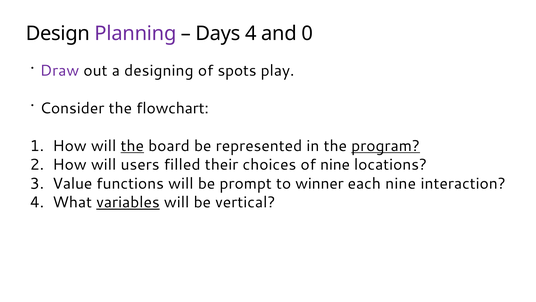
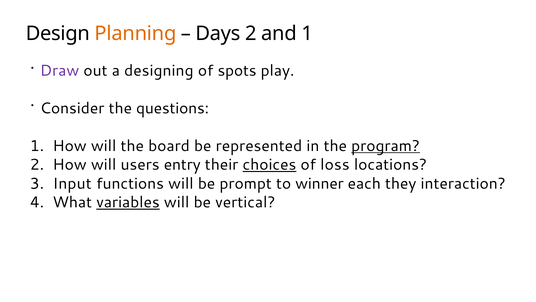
Planning colour: purple -> orange (136, 34)
Days 4: 4 -> 2 (251, 34)
and 0: 0 -> 1 (307, 34)
flowchart: flowchart -> questions (173, 108)
the underline: present -> none (132, 146)
filled: filled -> entry (182, 164)
choices underline: none -> present (269, 164)
of nine: nine -> loss (335, 164)
Value: Value -> Input (72, 183)
each nine: nine -> they (401, 183)
